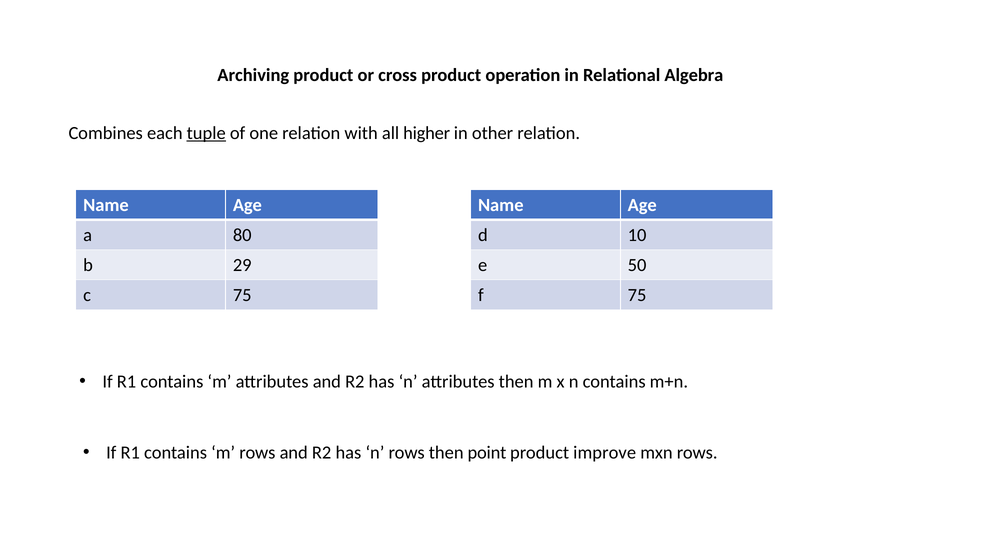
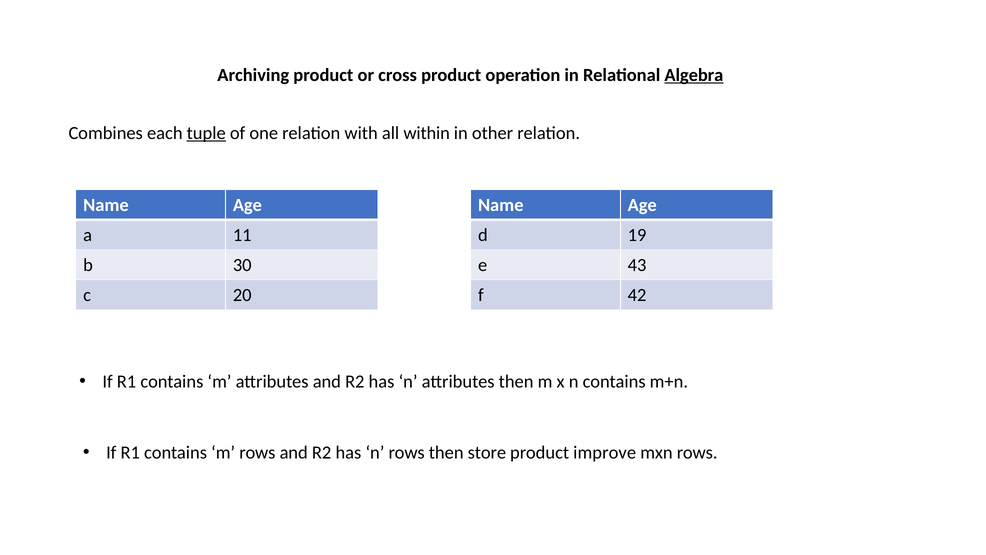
Algebra underline: none -> present (694, 75)
higher: higher -> within (427, 133)
80: 80 -> 11 (242, 235)
10: 10 -> 19 (637, 235)
29: 29 -> 30 (242, 265)
50: 50 -> 43 (637, 265)
c 75: 75 -> 20 (242, 295)
f 75: 75 -> 42 (637, 295)
point: point -> store (487, 452)
